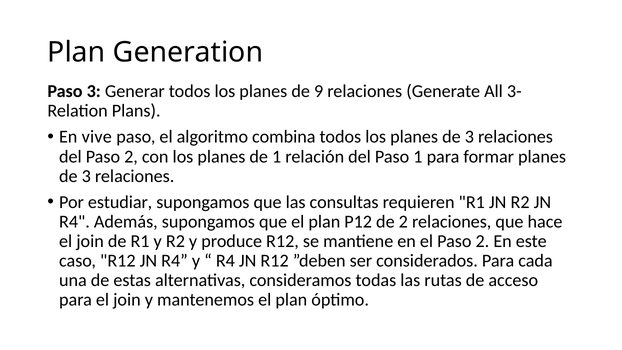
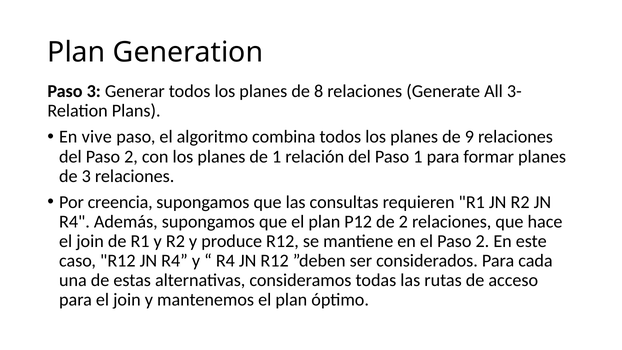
9: 9 -> 8 (319, 91)
los planes de 3: 3 -> 9 (469, 137)
estudiar: estudiar -> creencia (120, 202)
